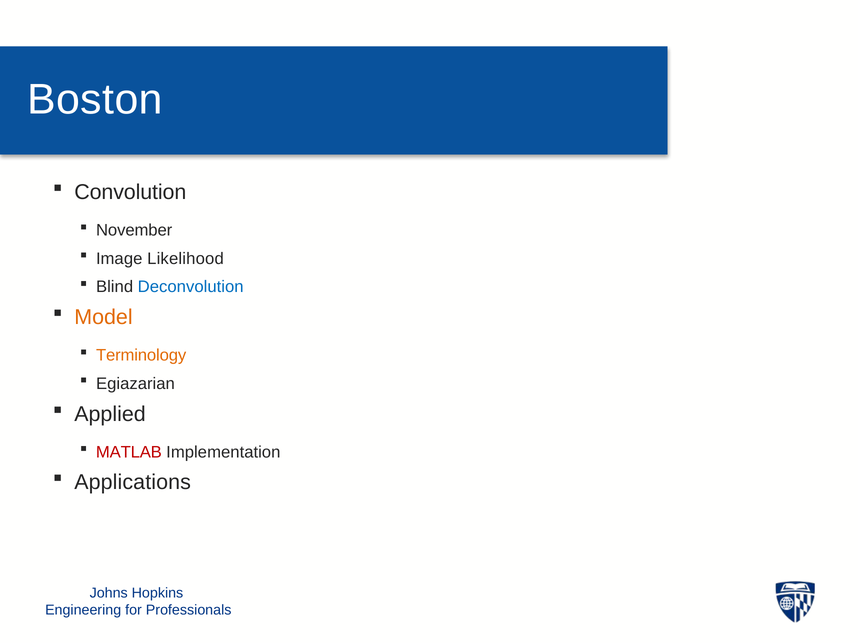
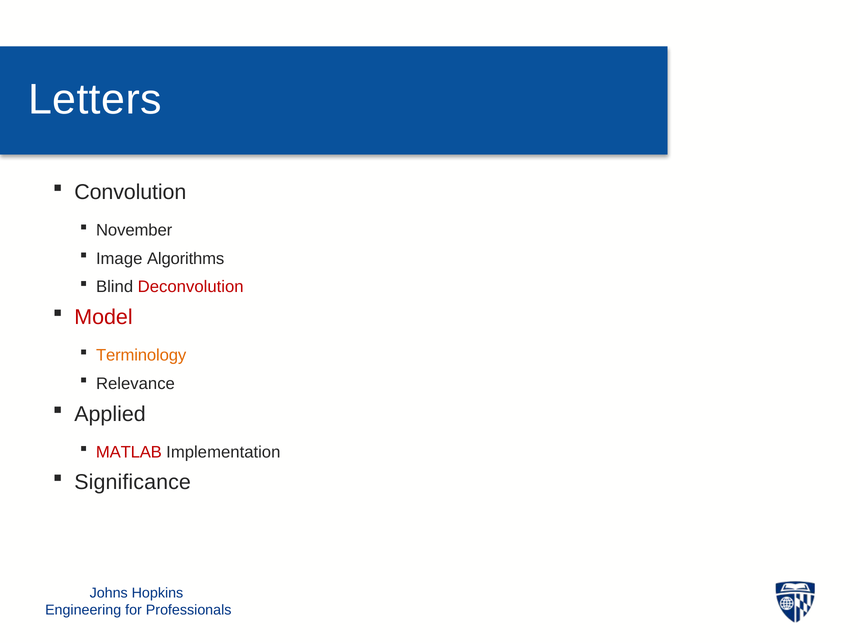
Boston: Boston -> Letters (95, 100)
Likelihood: Likelihood -> Algorithms (186, 259)
Deconvolution colour: blue -> red (191, 287)
Model colour: orange -> red (103, 318)
Egiazarian: Egiazarian -> Relevance (135, 384)
Applications: Applications -> Significance (133, 483)
